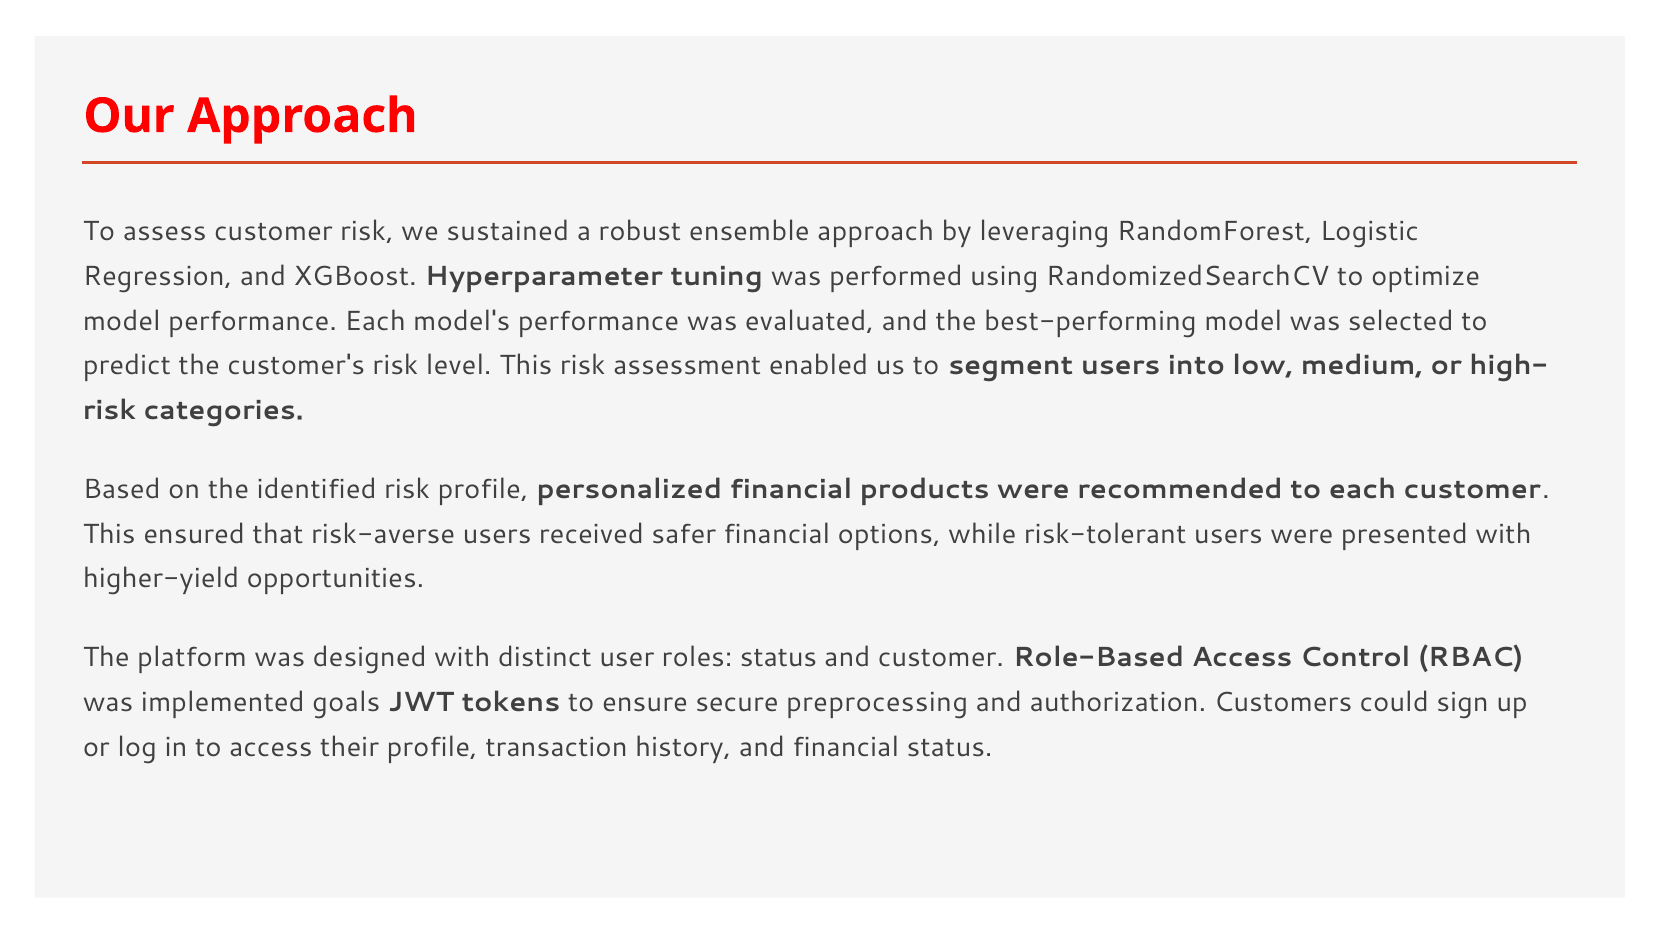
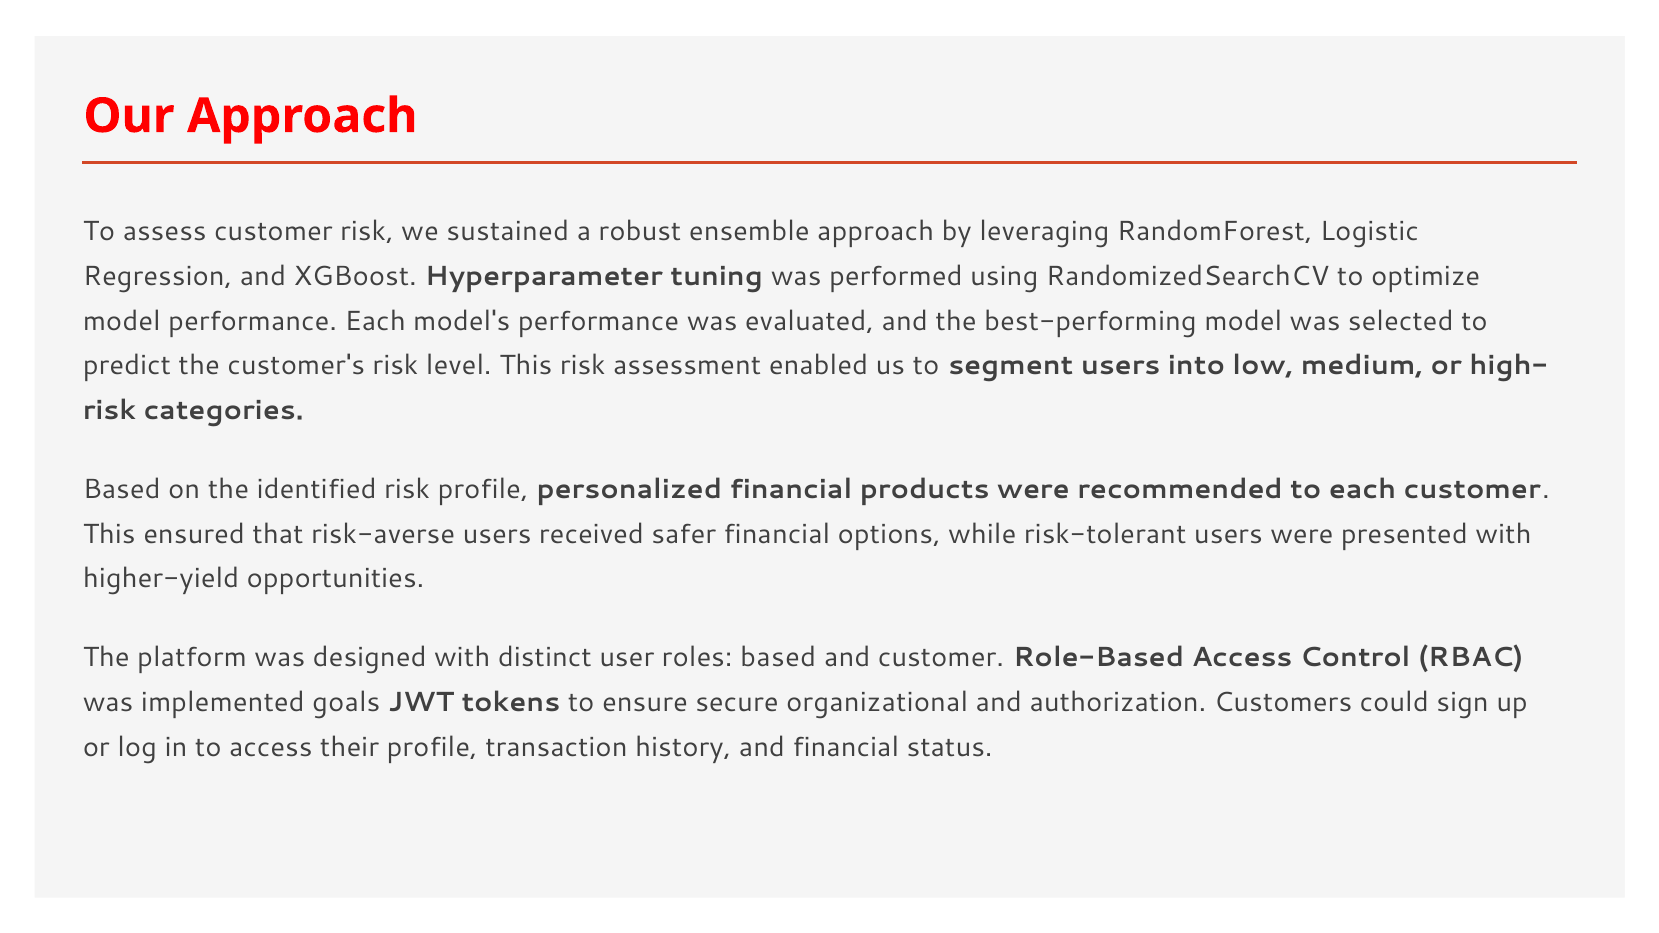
roles status: status -> based (778, 658)
preprocessing: preprocessing -> organizational (877, 702)
